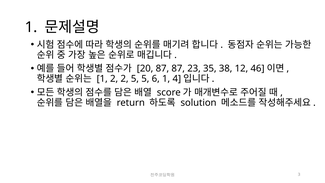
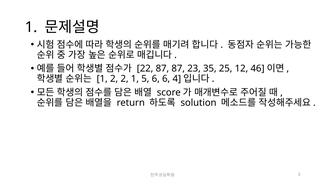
20: 20 -> 22 (145, 68)
38: 38 -> 25 (226, 68)
2 5: 5 -> 1 (135, 79)
6 1: 1 -> 6 (166, 79)
